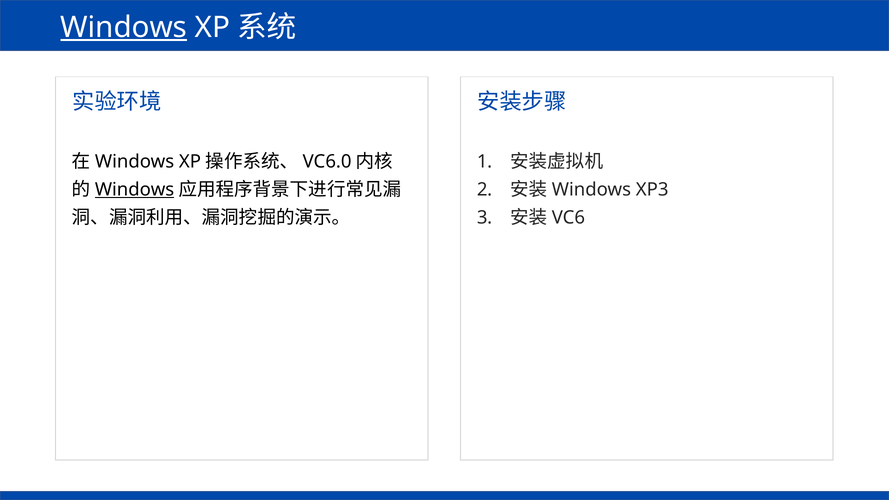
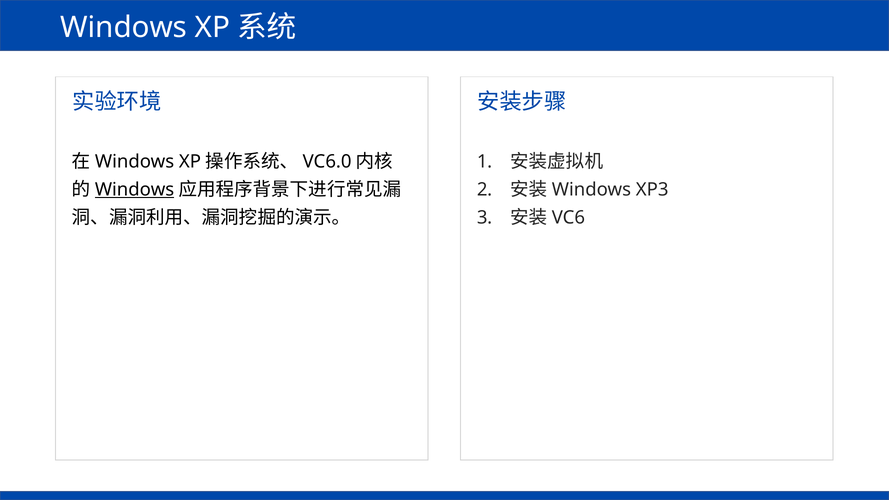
Windows underline: present -> none (124, 27)
